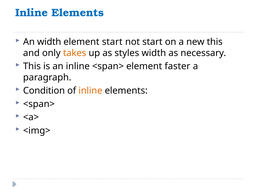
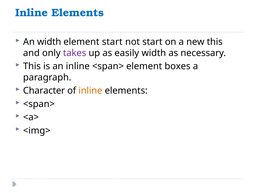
takes colour: orange -> purple (75, 53)
styles: styles -> easily (127, 53)
faster: faster -> boxes (178, 66)
Condition: Condition -> Character (44, 91)
